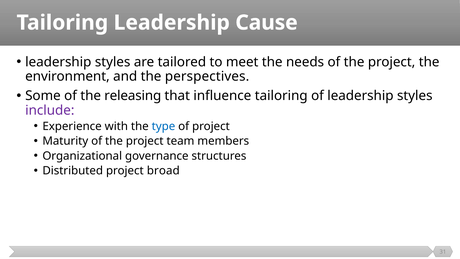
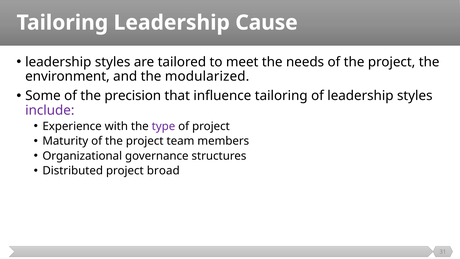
perspectives: perspectives -> modularized (207, 76)
releasing: releasing -> precision (133, 96)
type colour: blue -> purple (163, 126)
